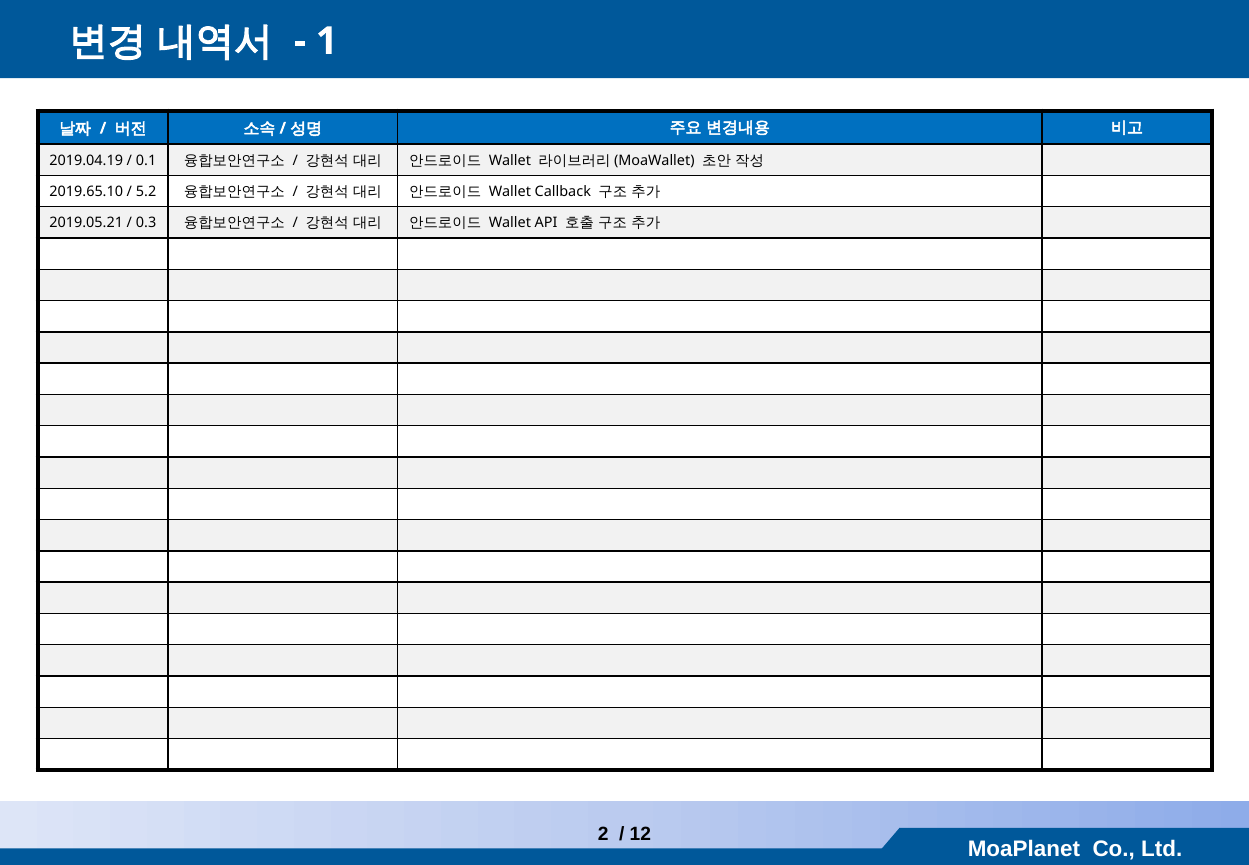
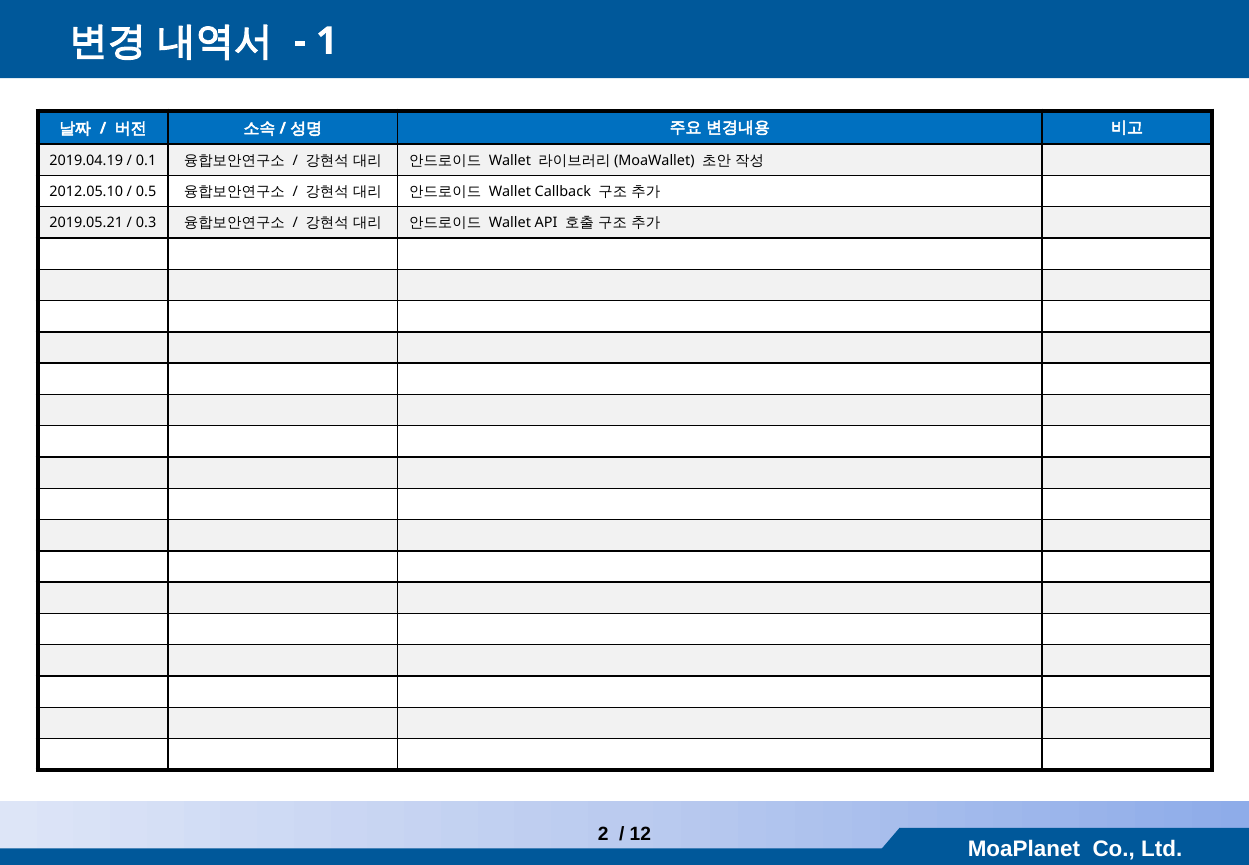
2019.65.10: 2019.65.10 -> 2012.05.10 (86, 192)
5.2: 5.2 -> 0.5 (146, 192)
